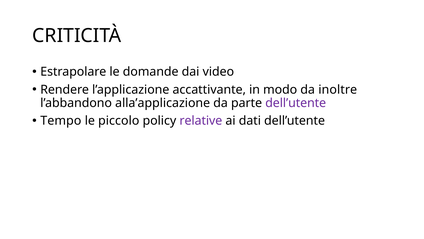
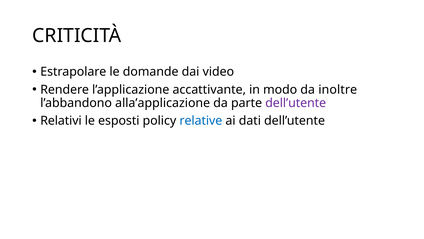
Tempo: Tempo -> Relativi (61, 121)
piccolo: piccolo -> esposti (119, 121)
relative colour: purple -> blue (201, 121)
